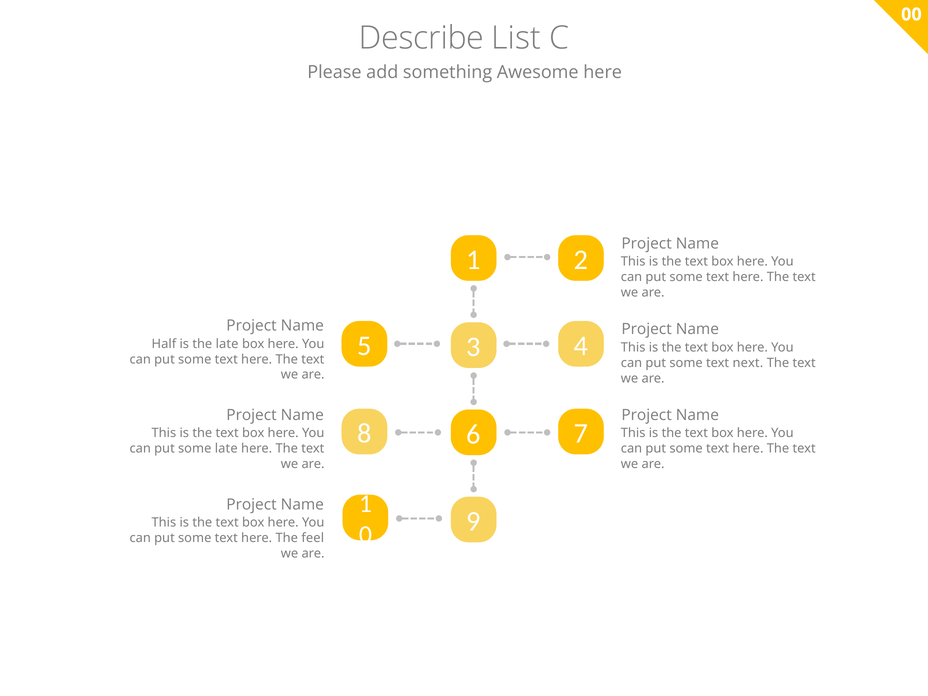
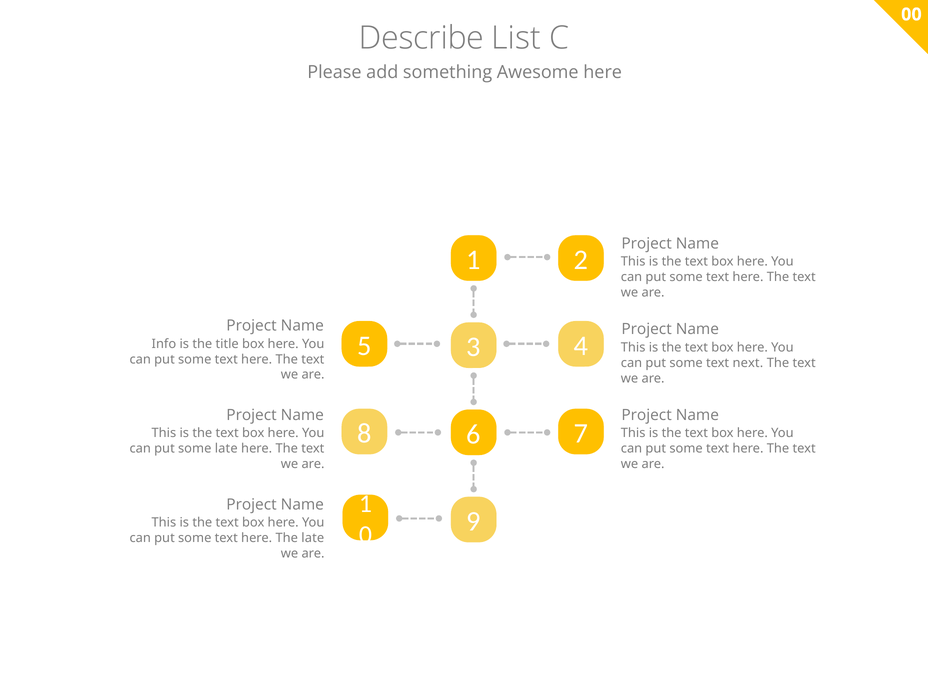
Half: Half -> Info (164, 344)
the late: late -> title (227, 344)
The feel: feel -> late (313, 538)
